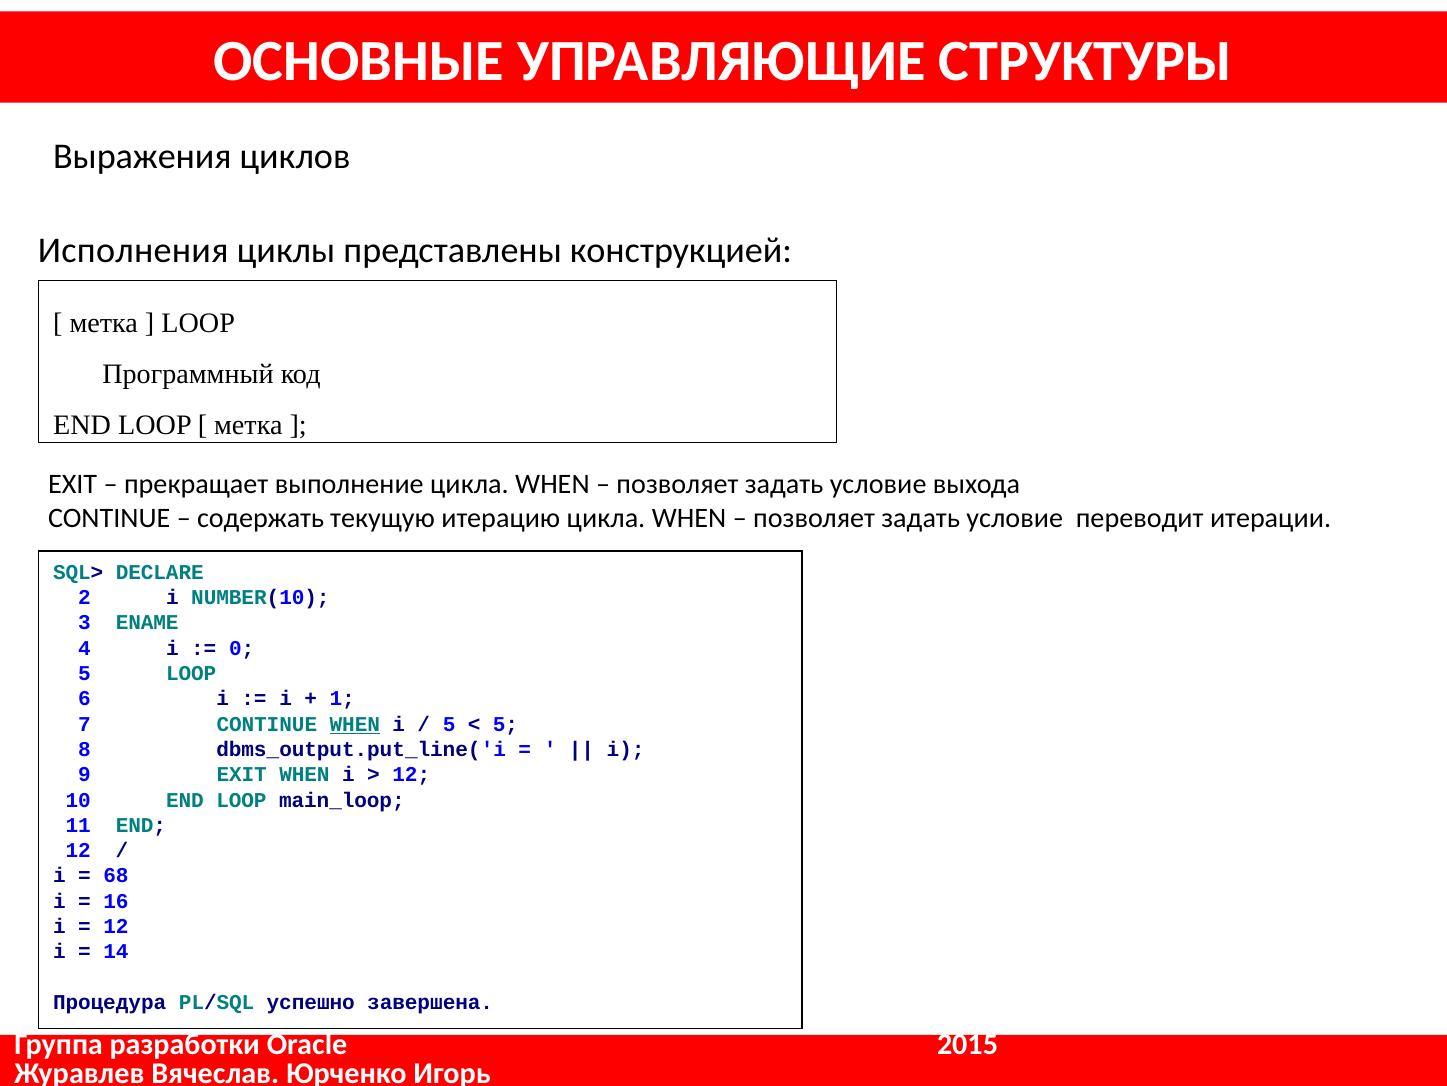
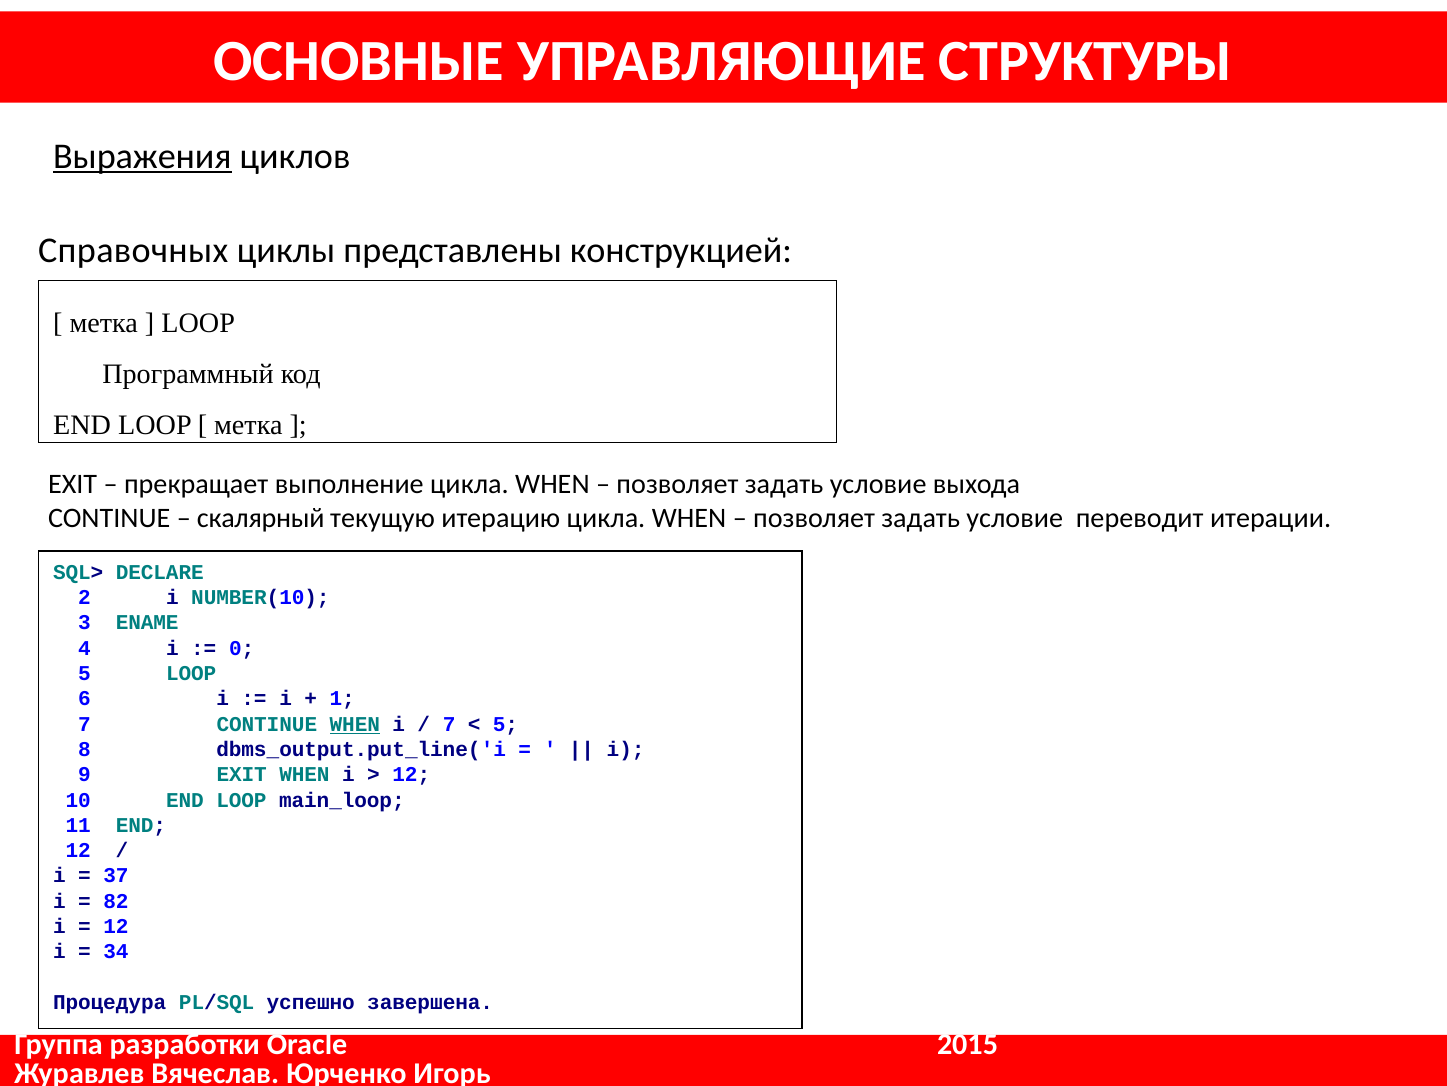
Выражения underline: none -> present (142, 156)
Исполнения: Исполнения -> Справочных (133, 250)
содержать: содержать -> скалярный (261, 518)
5: 5 -> 7 (449, 724)
68: 68 -> 37 (116, 875)
16: 16 -> 82 (116, 901)
14: 14 -> 34 (116, 951)
